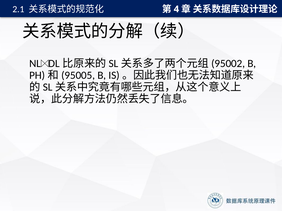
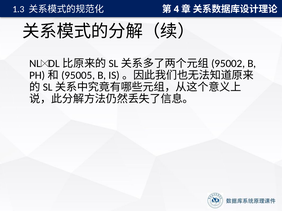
2.1: 2.1 -> 1.3 (18, 9)
